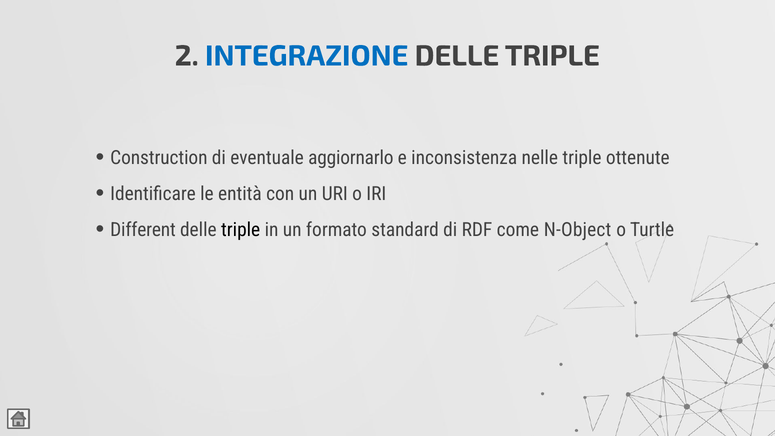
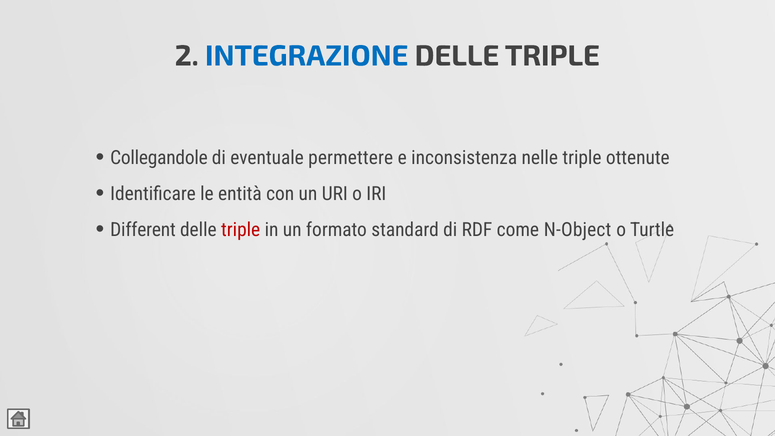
Construction: Construction -> Collegandole (159, 158)
aggiornarlo: aggiornarlo -> permettere (351, 158)
triple colour: black -> red (241, 230)
